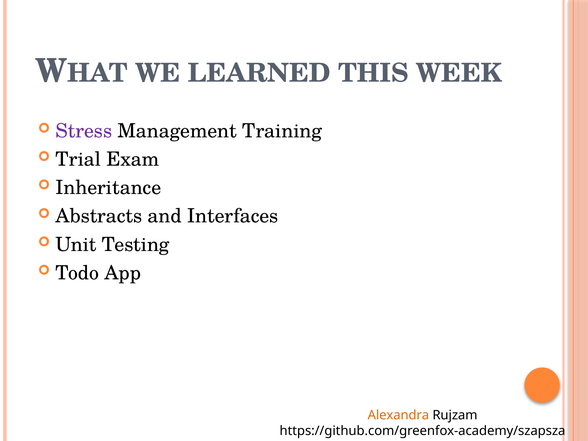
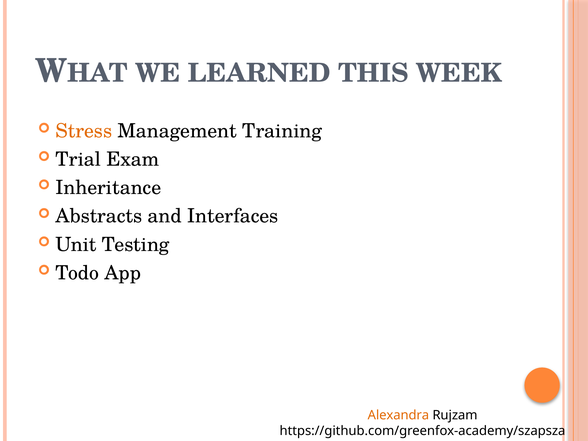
Stress colour: purple -> orange (84, 131)
